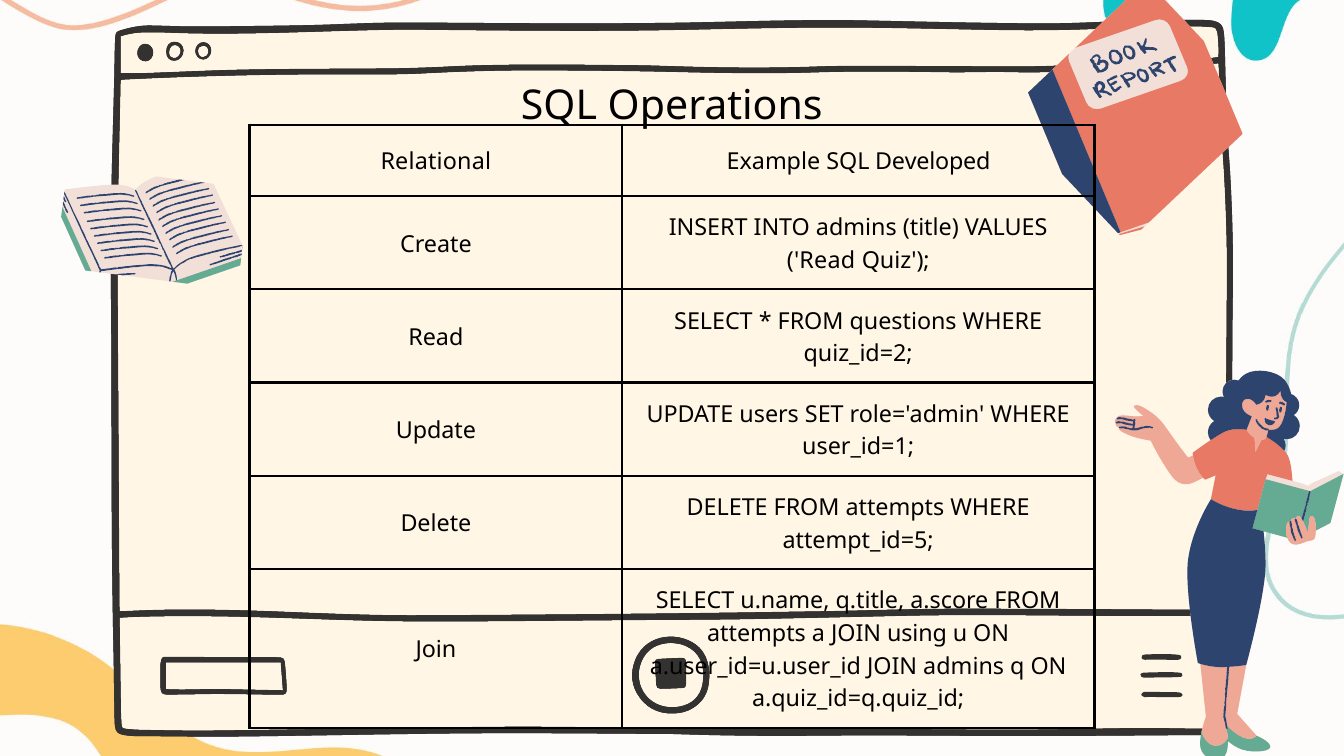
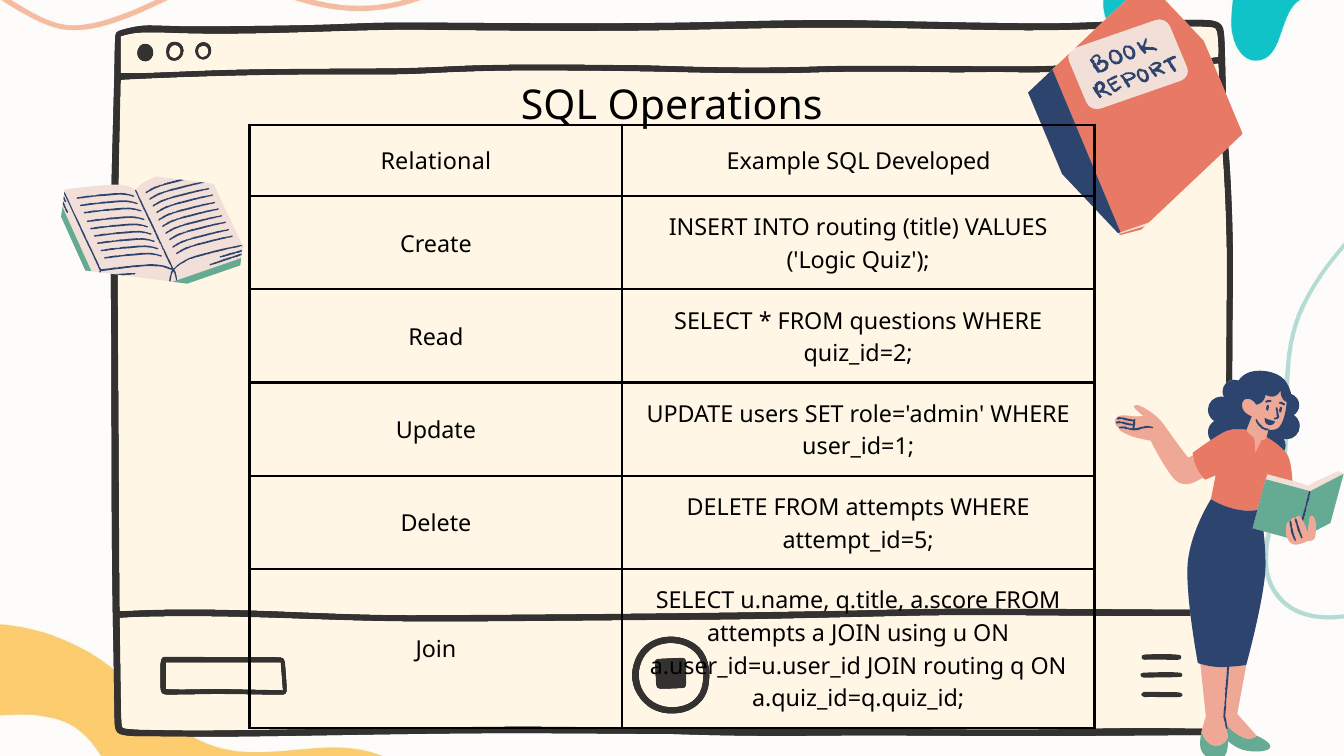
INTO admins: admins -> routing (856, 228)
Read: Read -> Logic (821, 261)
JOIN admins: admins -> routing (964, 667)
